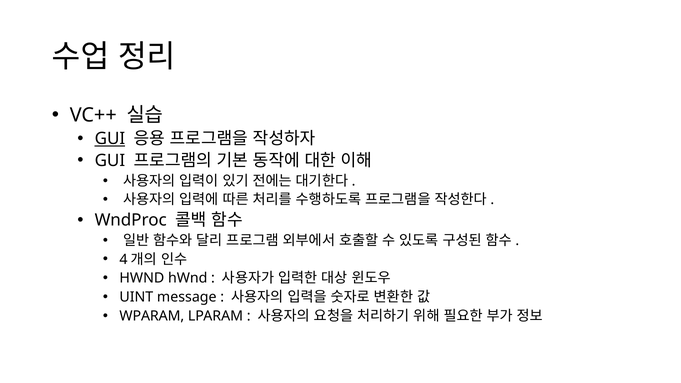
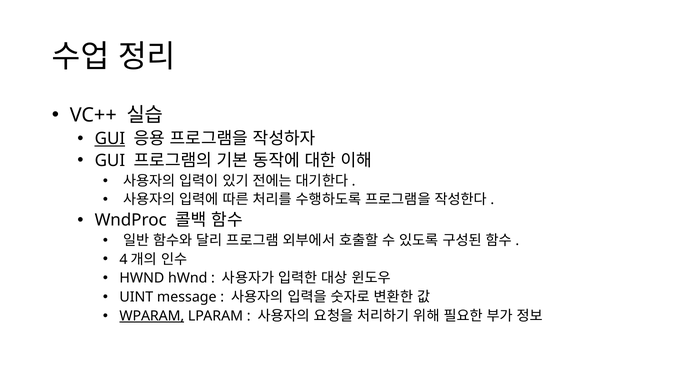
WPARAM underline: none -> present (152, 316)
